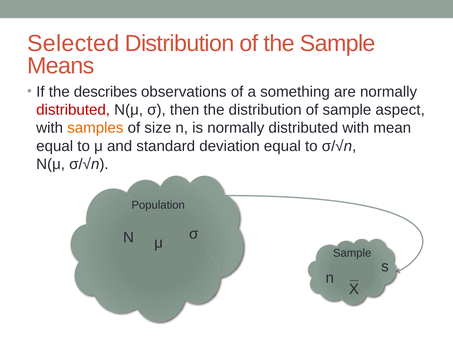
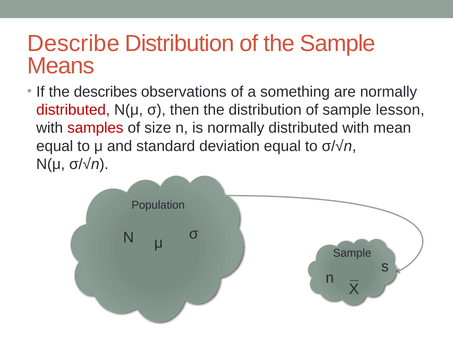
Selected: Selected -> Describe (73, 43)
aspect: aspect -> lesson (400, 110)
samples colour: orange -> red (95, 128)
